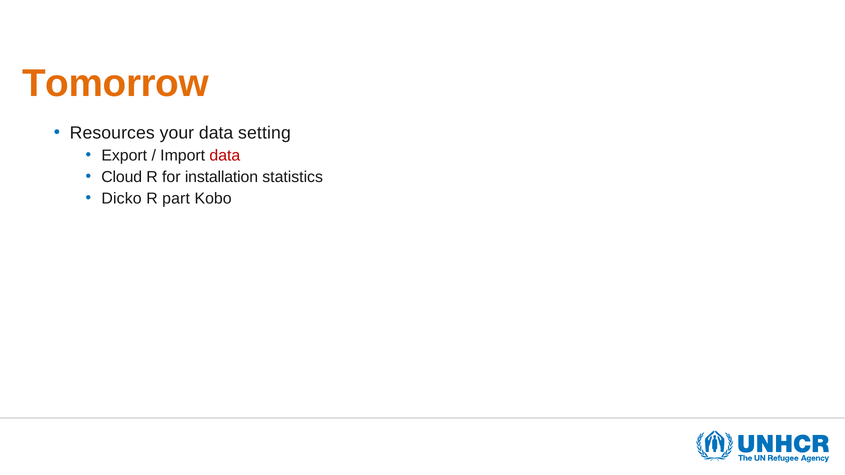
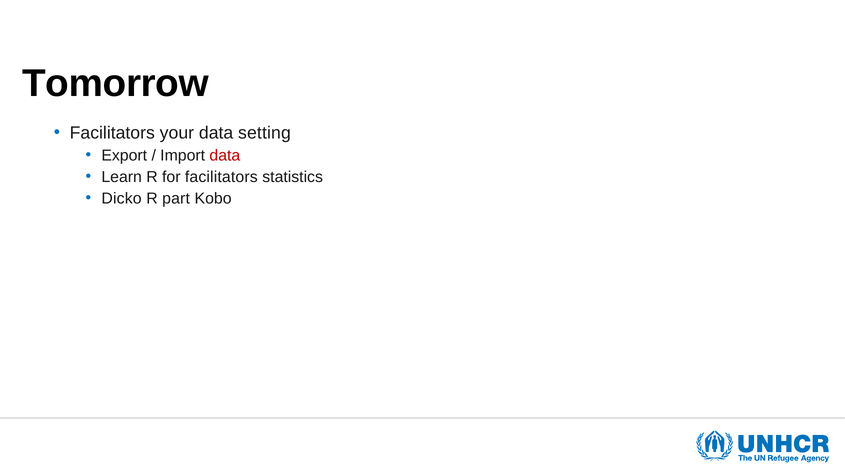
Tomorrow colour: orange -> black (116, 83)
Resources: Resources -> Facilitators (112, 133)
Cloud: Cloud -> Learn (122, 177)
for installation: installation -> facilitators (221, 177)
